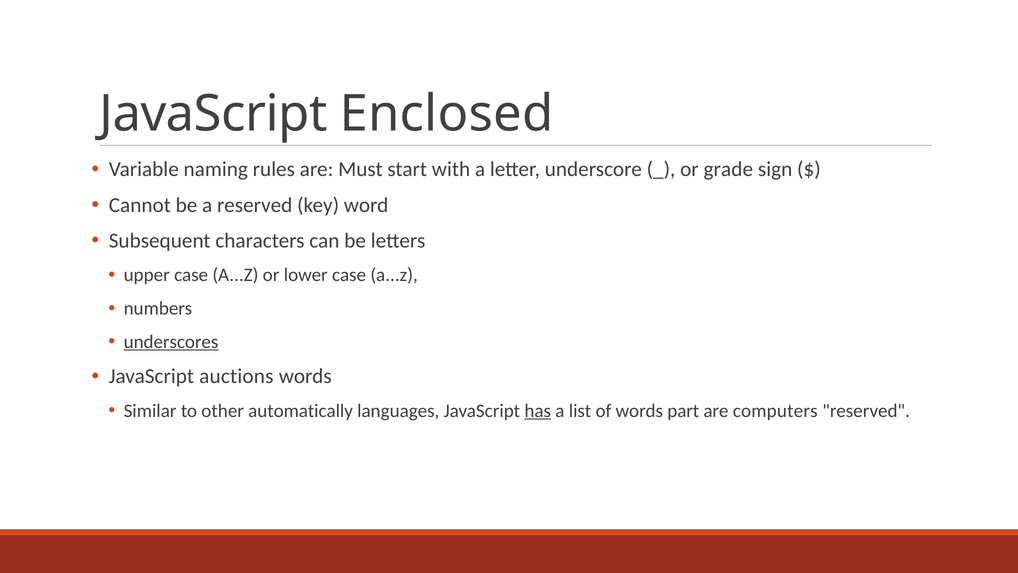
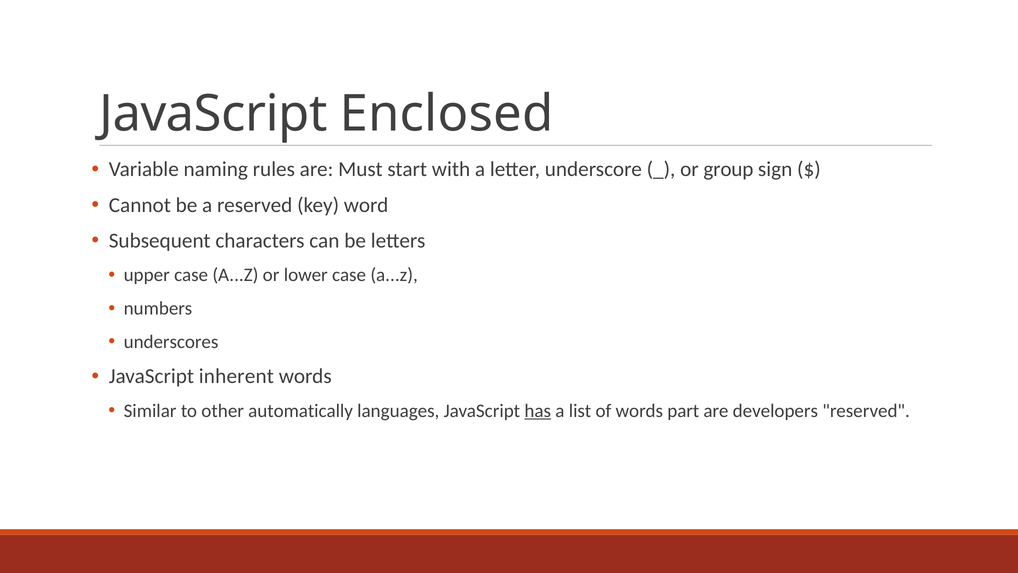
grade: grade -> group (728, 169)
underscores underline: present -> none (171, 342)
auctions: auctions -> inherent (236, 376)
computers: computers -> developers (775, 411)
